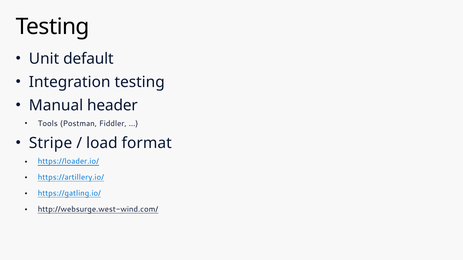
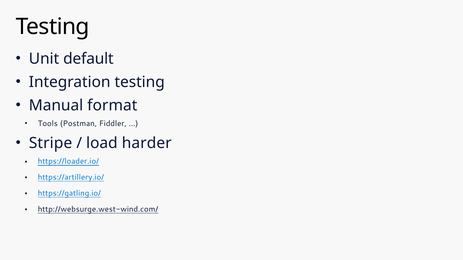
header: header -> format (112, 106)
format: format -> harder (147, 143)
